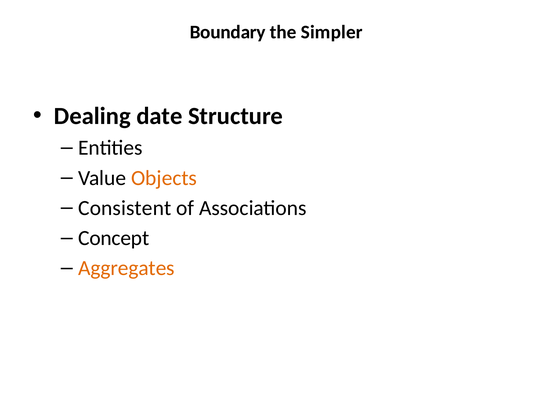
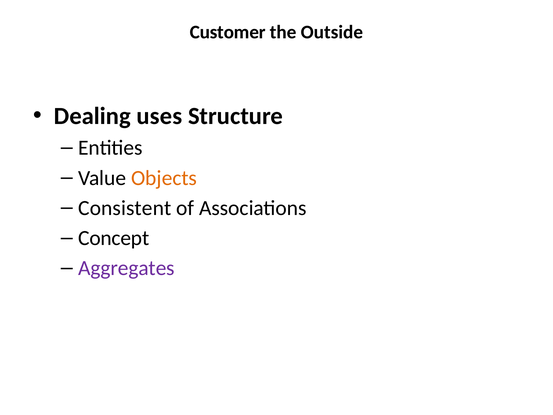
Boundary: Boundary -> Customer (228, 32)
Simpler: Simpler -> Outside (332, 32)
date: date -> uses (159, 116)
Aggregates colour: orange -> purple (126, 268)
